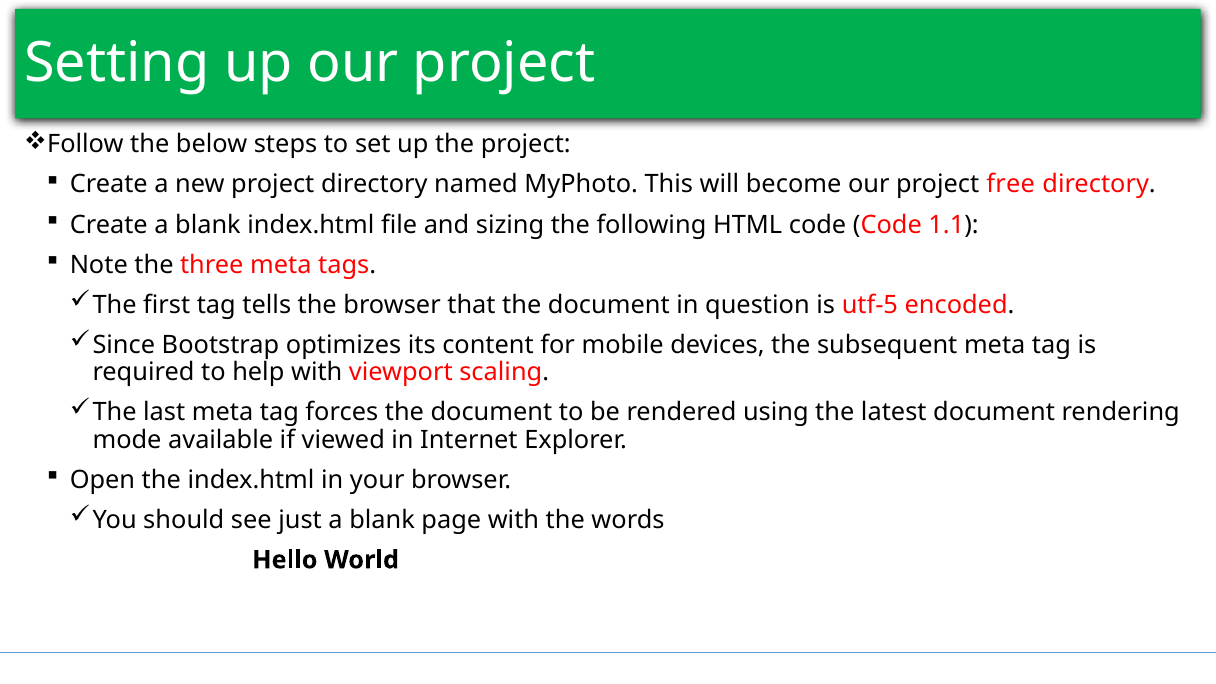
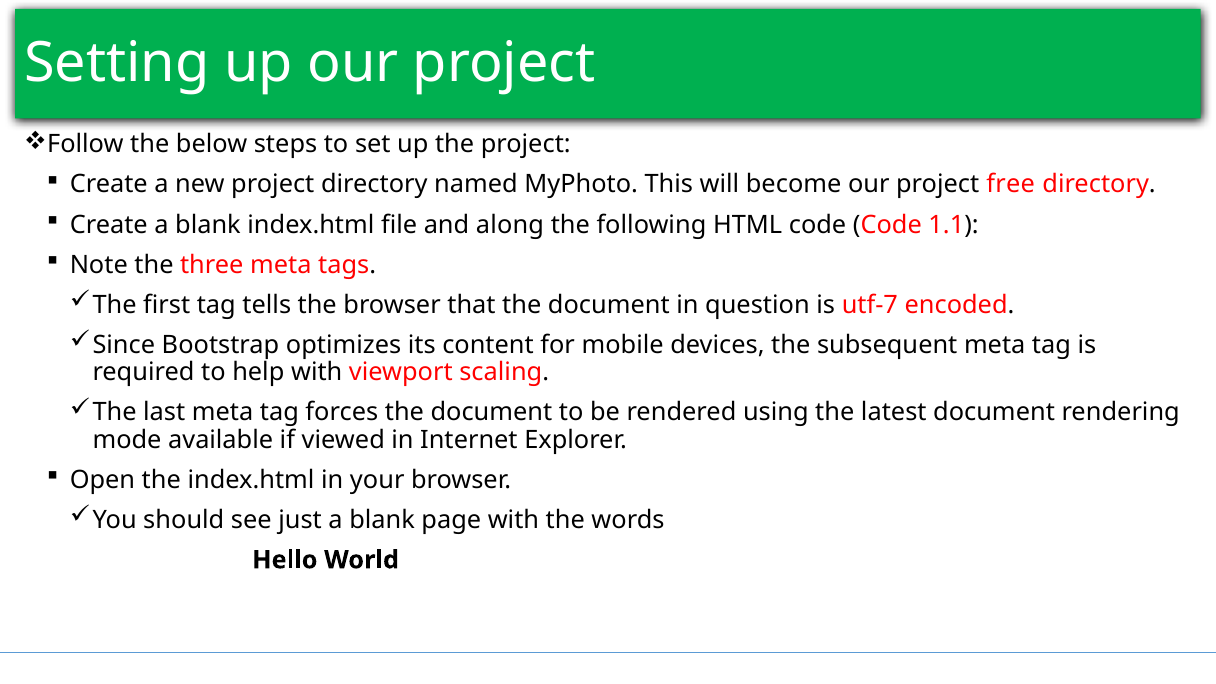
sizing: sizing -> along (510, 225)
utf-5: utf-5 -> utf-7 (870, 305)
